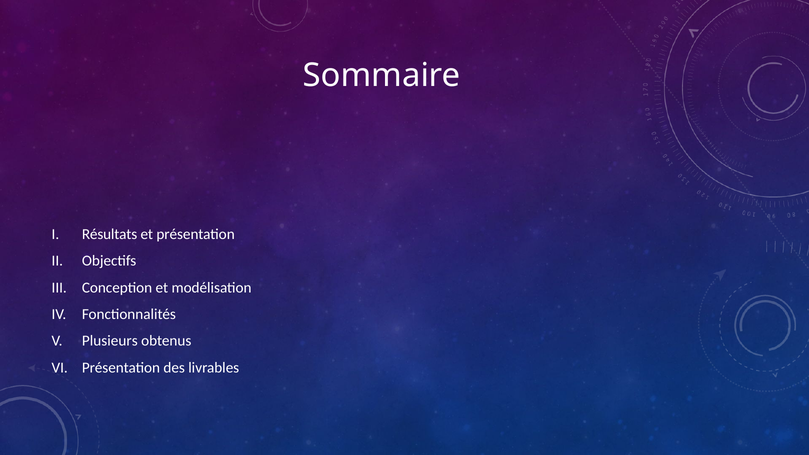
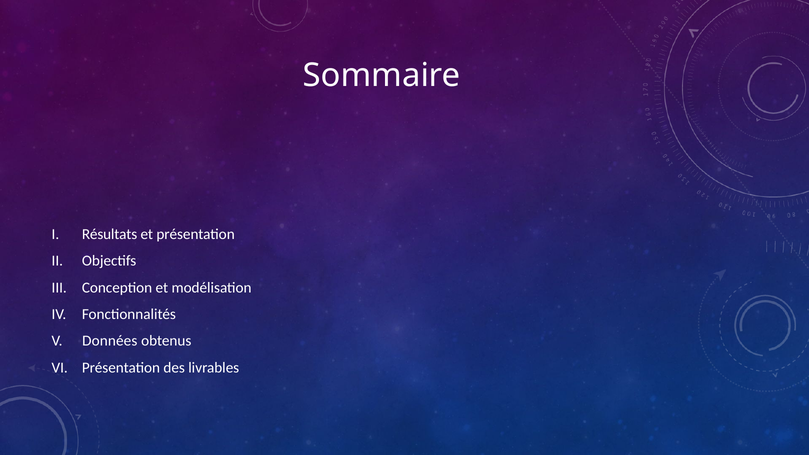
Plusieurs: Plusieurs -> Données (110, 341)
